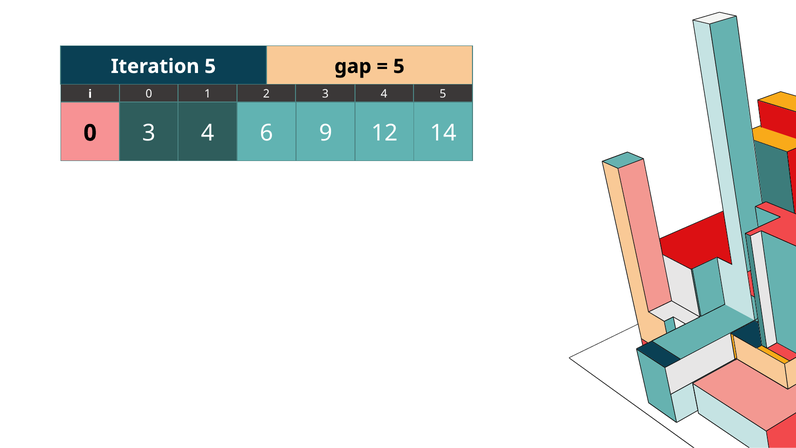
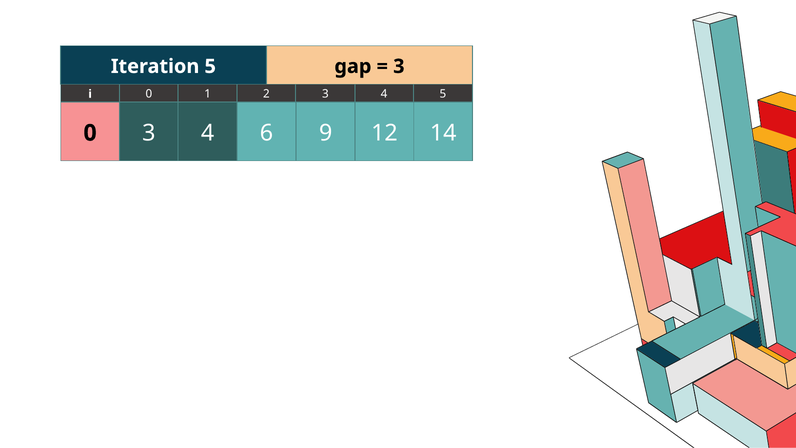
5: 5 -> 3 (399, 66)
